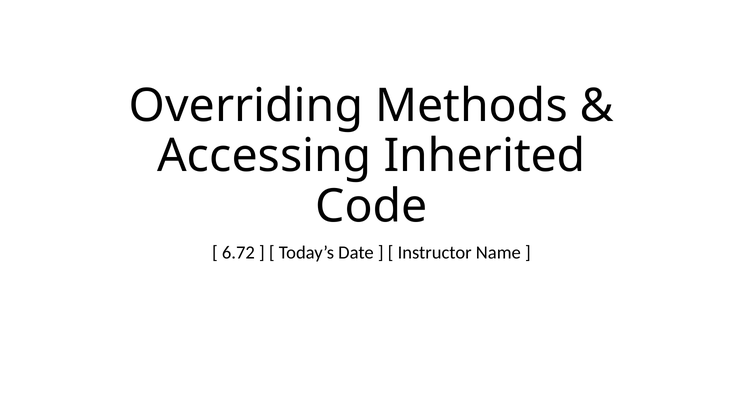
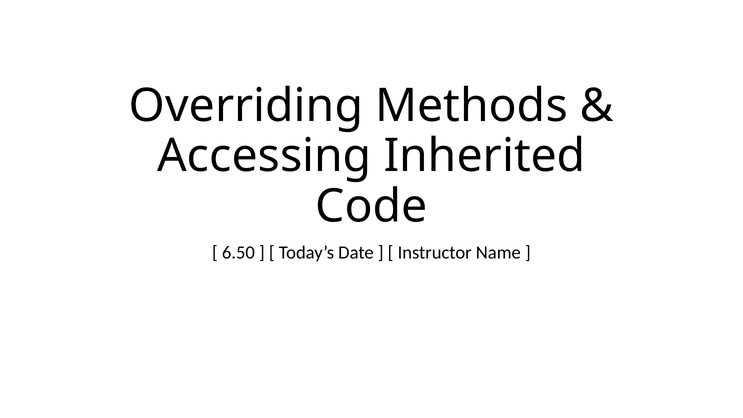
6.72: 6.72 -> 6.50 (238, 253)
